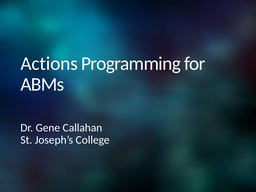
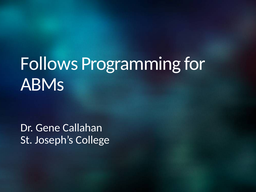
Actions: Actions -> Follows (49, 64)
